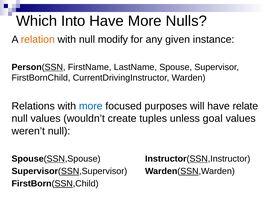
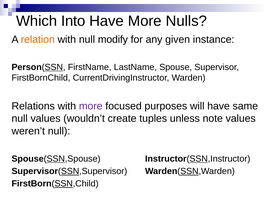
more colour: blue -> purple (91, 106)
relate: relate -> same (245, 106)
goal: goal -> note (213, 119)
